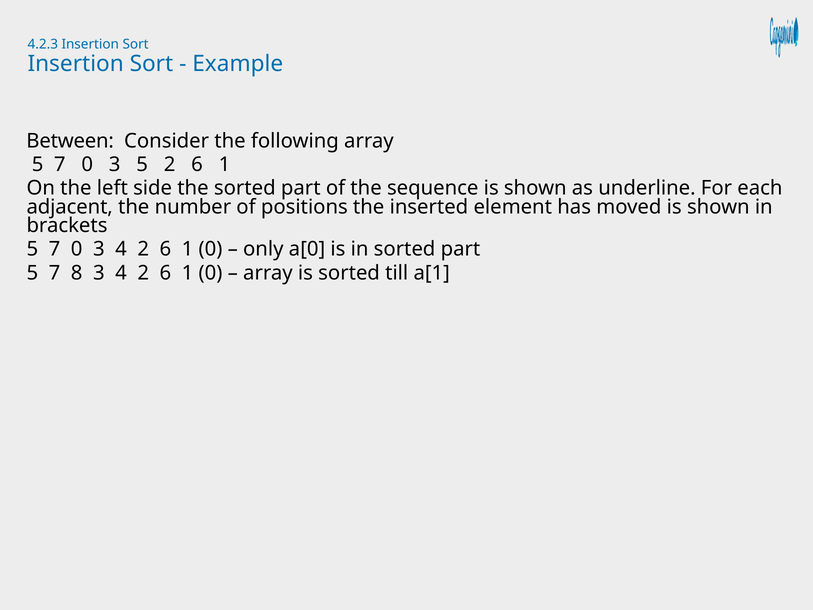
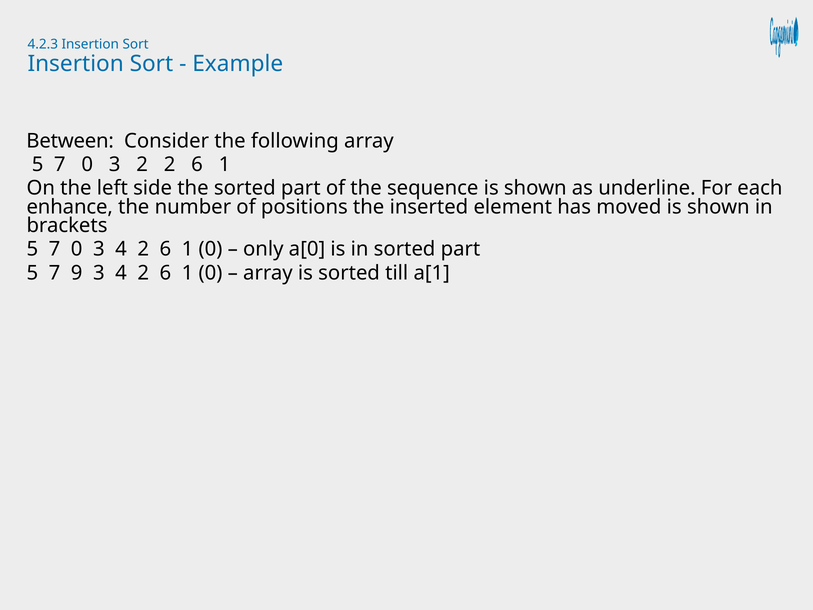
3 5: 5 -> 2 (142, 164)
adjacent: adjacent -> enhance (70, 207)
8: 8 -> 9 (77, 273)
